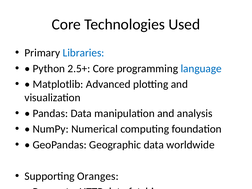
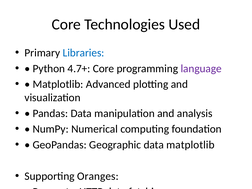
2.5+: 2.5+ -> 4.7+ (79, 69)
language colour: blue -> purple (201, 69)
data worldwide: worldwide -> matplotlib (190, 145)
